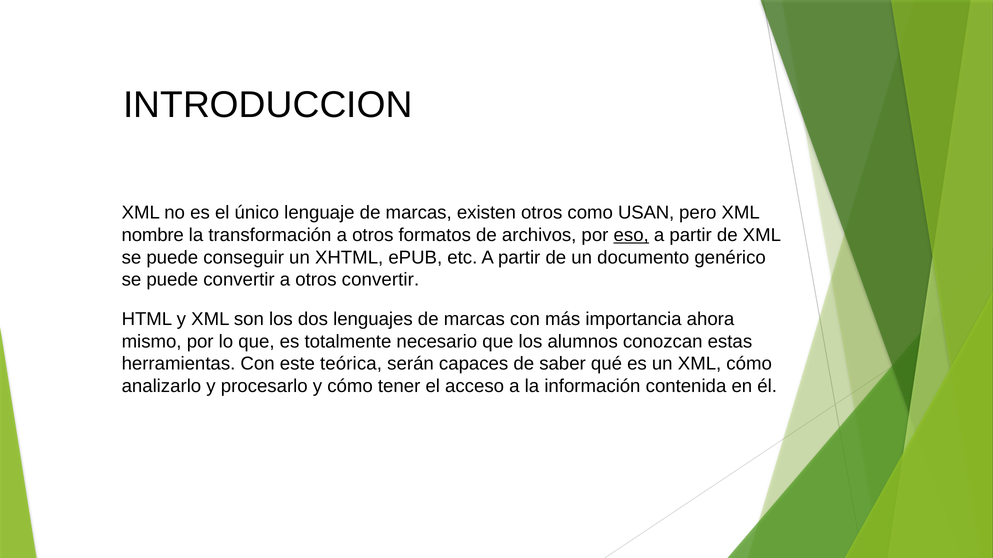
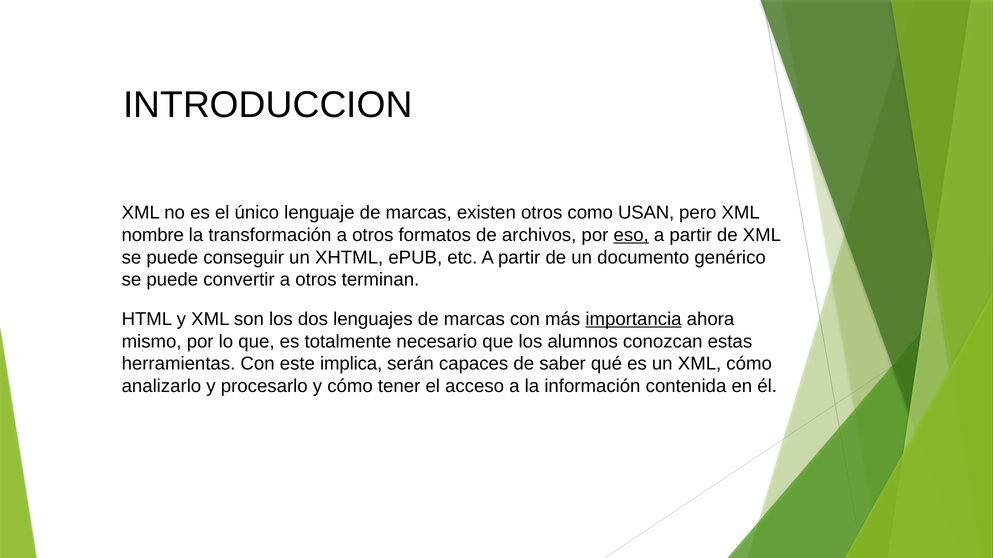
otros convertir: convertir -> terminan (381, 280)
importancia underline: none -> present (633, 319)
teórica: teórica -> implica (351, 364)
